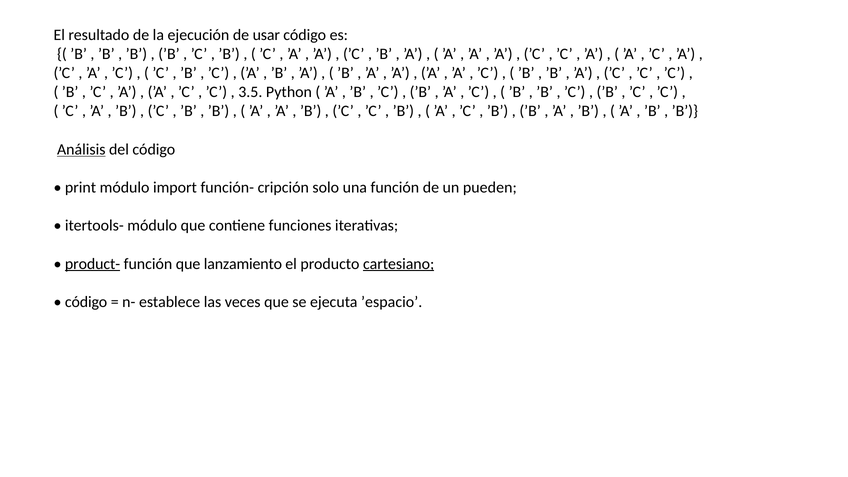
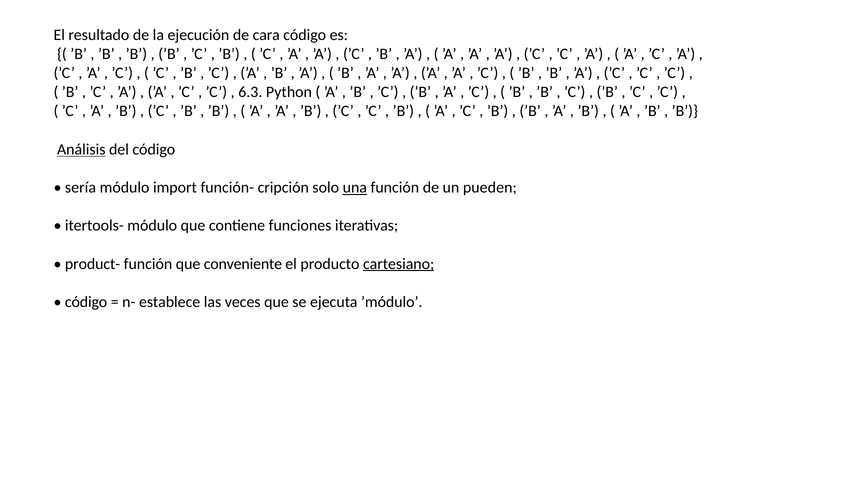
usar: usar -> cara (266, 35)
3.5: 3.5 -> 6.3 (250, 92)
print: print -> sería (80, 188)
una underline: none -> present (355, 188)
product- underline: present -> none (93, 264)
lanzamiento: lanzamiento -> conveniente (243, 264)
’espacio: ’espacio -> ’módulo (392, 302)
